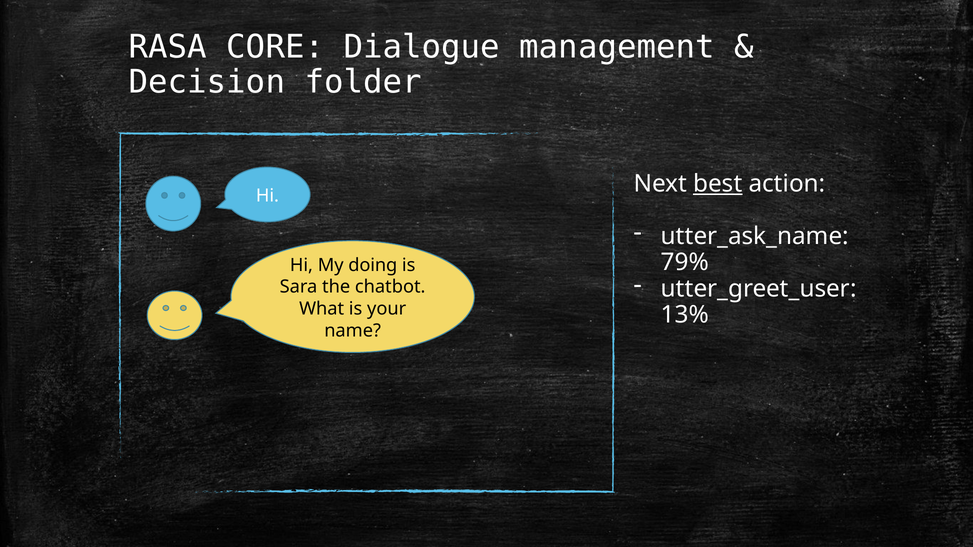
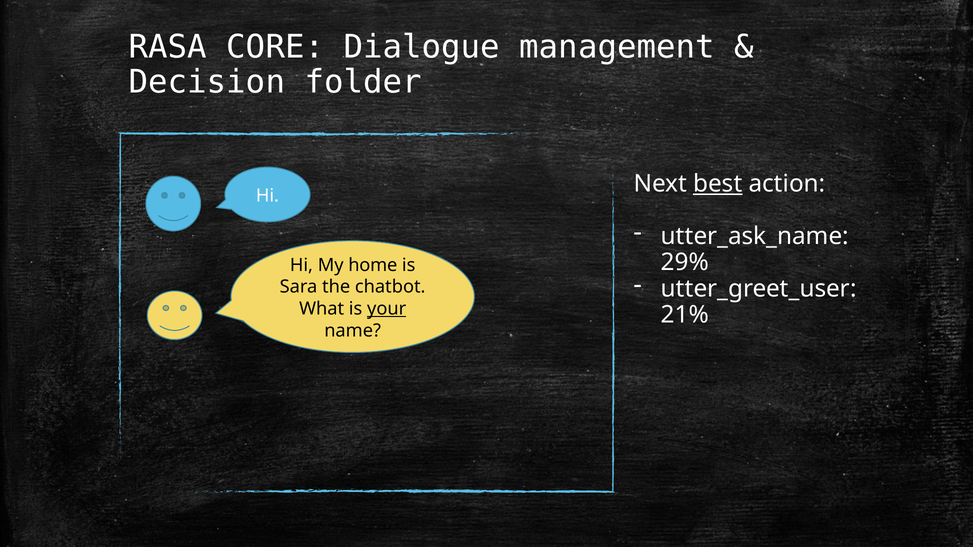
79%: 79% -> 29% (685, 263)
doing: doing -> home (373, 265)
your underline: none -> present (387, 309)
13%: 13% -> 21% (685, 315)
